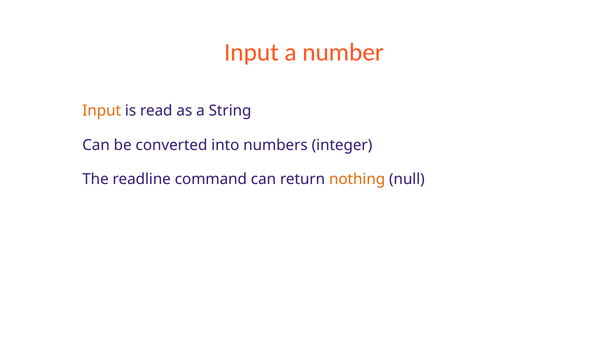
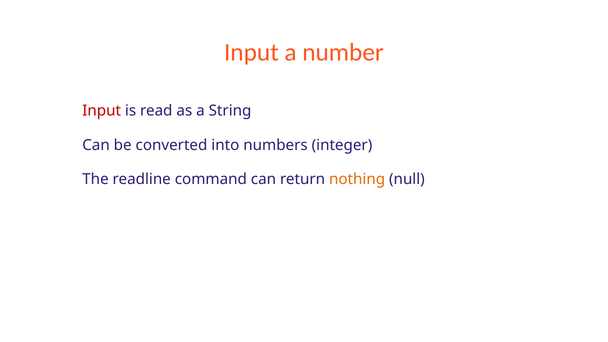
Input colour: orange -> red (102, 111)
